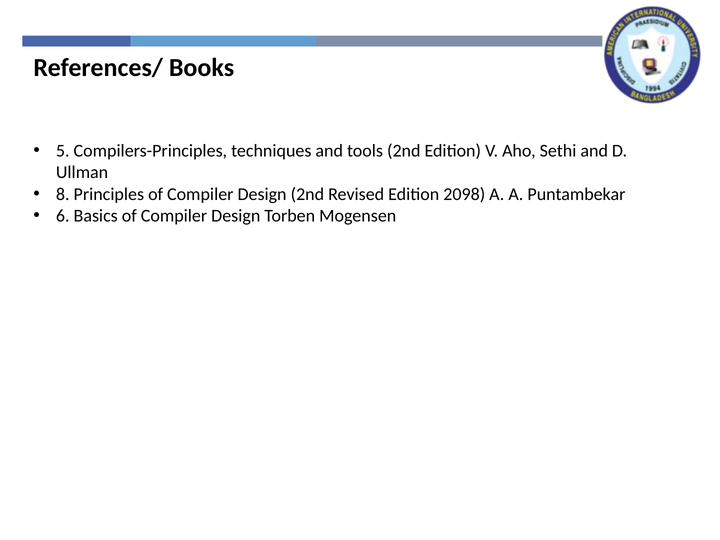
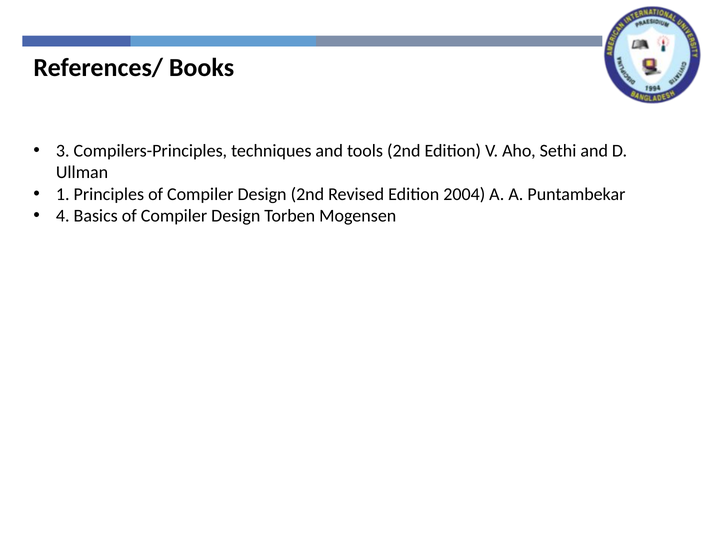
5: 5 -> 3 (63, 151)
8: 8 -> 1 (63, 194)
2098: 2098 -> 2004 (464, 194)
6: 6 -> 4 (63, 216)
